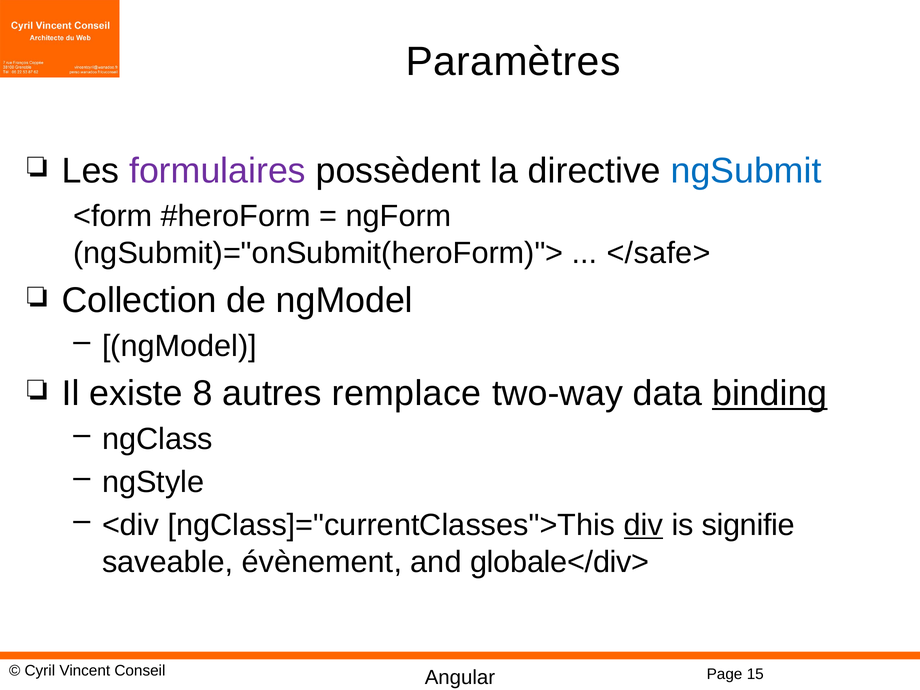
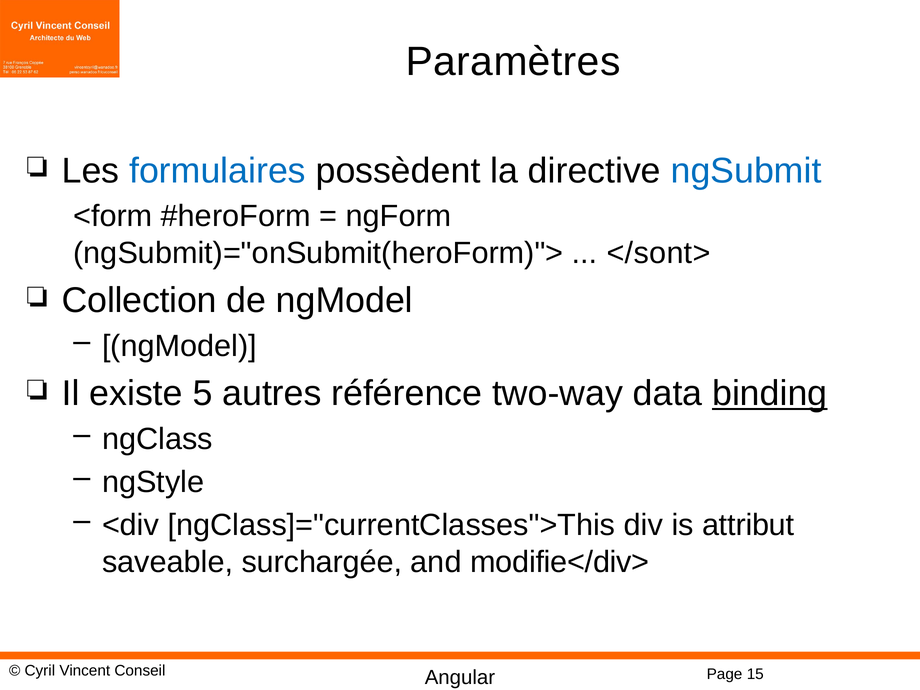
formulaires colour: purple -> blue (218, 171)
</safe>: </safe> -> </sont> (659, 253)
8: 8 -> 5 (202, 394)
remplace: remplace -> référence (407, 394)
div underline: present -> none (643, 525)
signifie: signifie -> attribut (748, 525)
évènement: évènement -> surchargée (322, 562)
globale</div>: globale</div> -> modifie</div> (560, 562)
